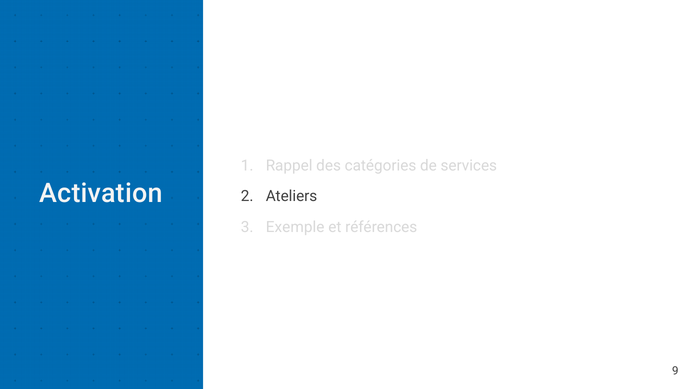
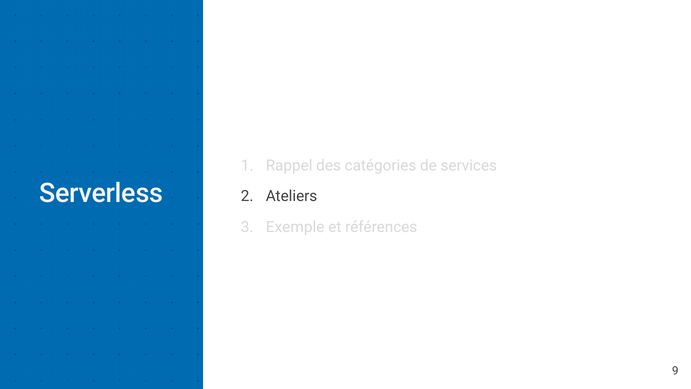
Activation: Activation -> Serverless (101, 193)
